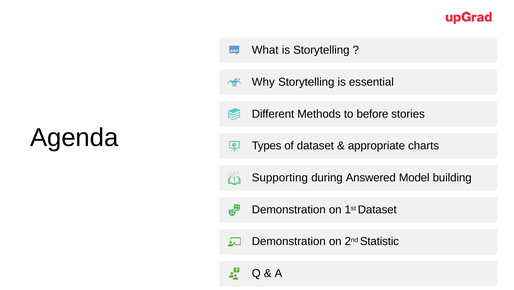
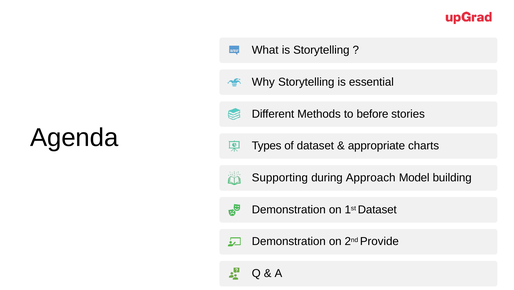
Answered: Answered -> Approach (371, 177)
Statistic: Statistic -> Provide (379, 241)
